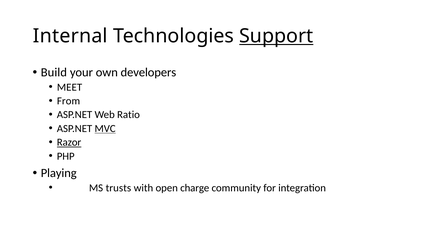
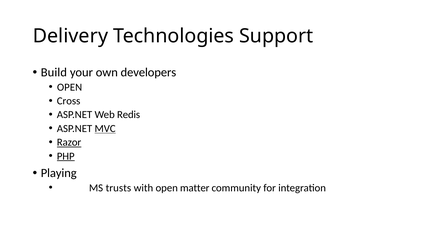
Internal: Internal -> Delivery (70, 36)
Support underline: present -> none (276, 36)
MEET: MEET -> OPEN (70, 87)
From: From -> Cross (69, 101)
Ratio: Ratio -> Redis (129, 115)
PHP underline: none -> present (66, 156)
charge: charge -> matter (195, 188)
